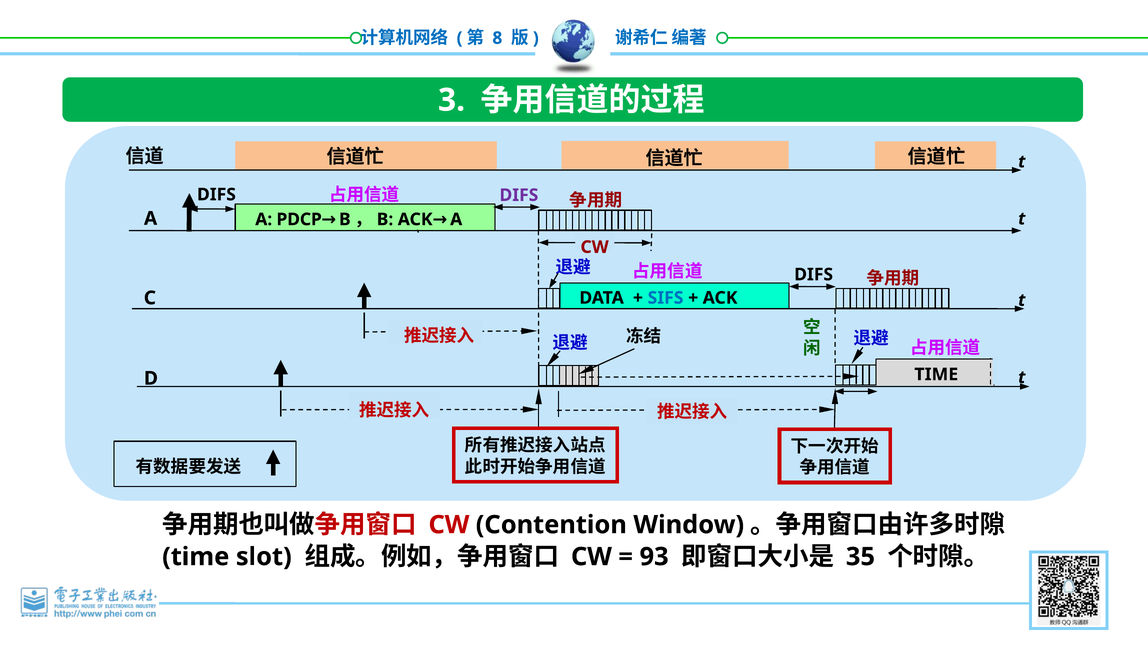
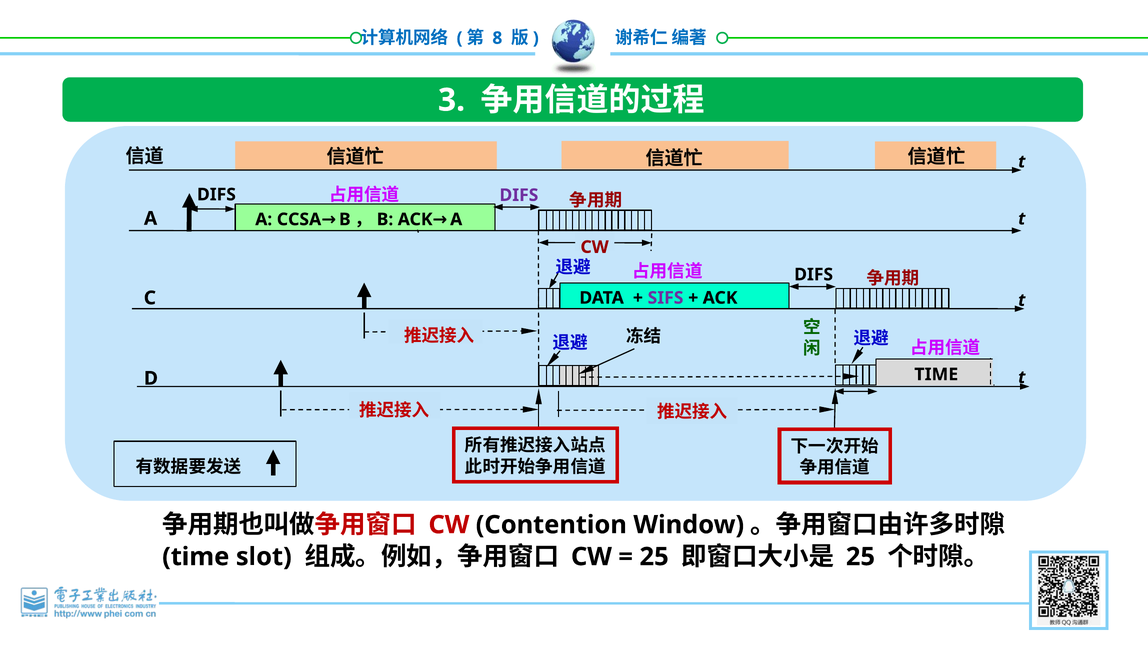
PDCP: PDCP -> CCSA (299, 219)
SIFS colour: blue -> purple (666, 298)
93: 93 -> 25 (654, 557)
35: 35 -> 25 (860, 557)
